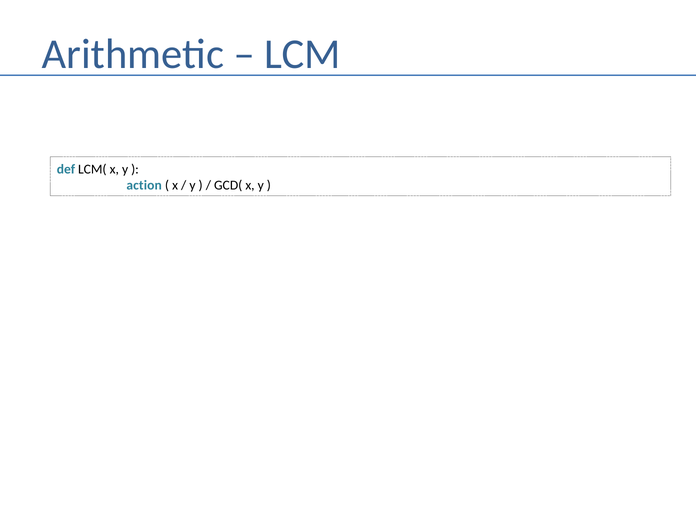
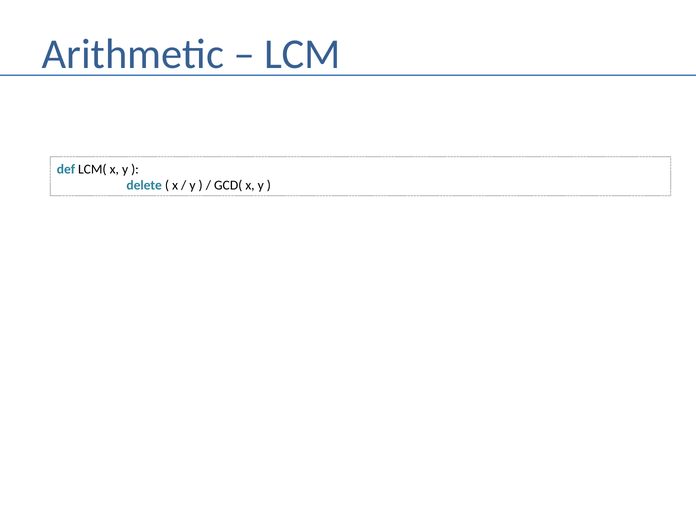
action: action -> delete (144, 185)
